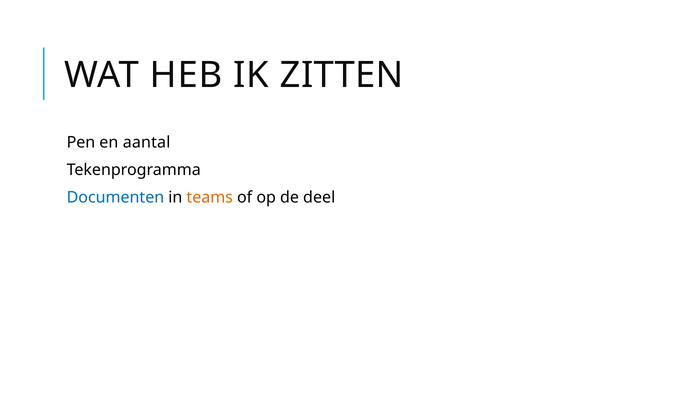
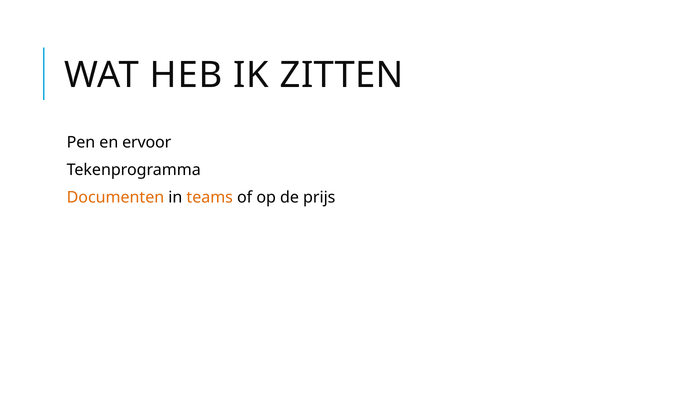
aantal: aantal -> ervoor (147, 142)
Documenten colour: blue -> orange (115, 197)
deel: deel -> prijs (319, 197)
